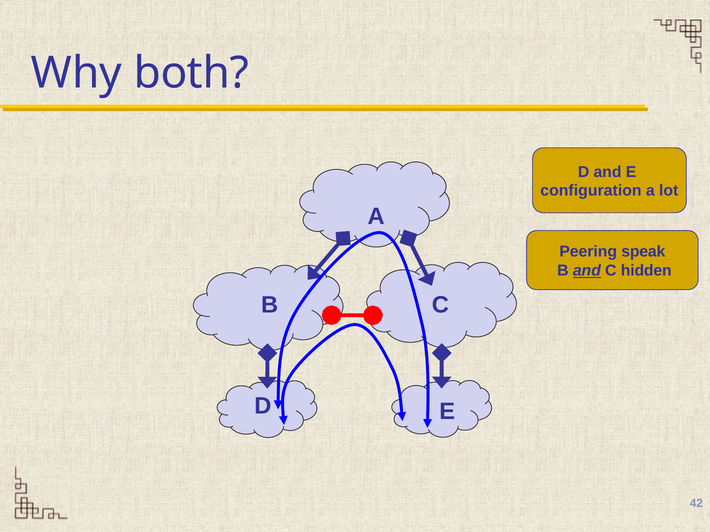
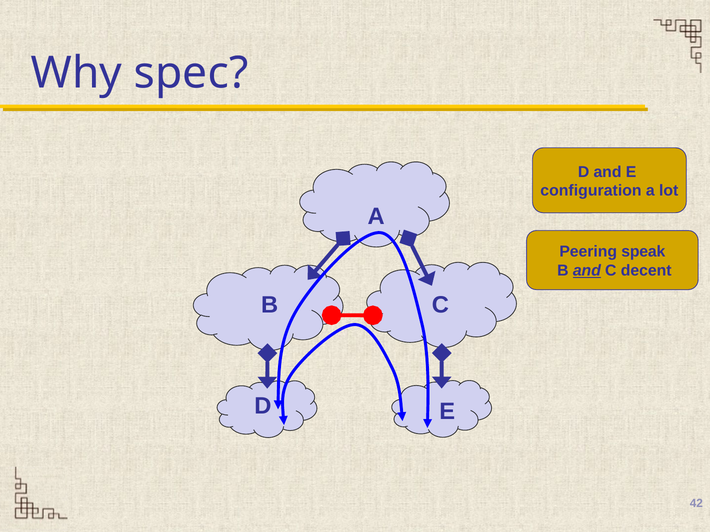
both: both -> spec (191, 73)
hidden: hidden -> decent (646, 271)
